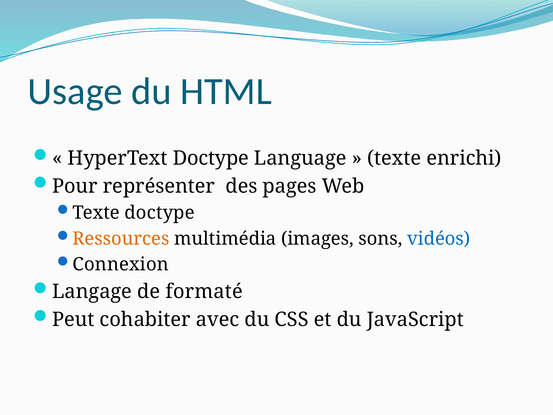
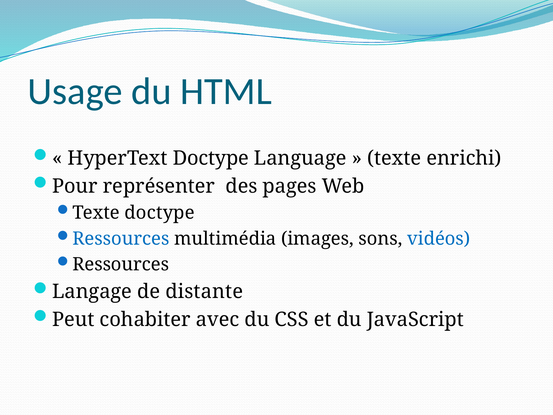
Ressources colour: orange -> blue (121, 238)
Connexion: Connexion -> Ressources (121, 264)
formaté: formaté -> distante (204, 291)
